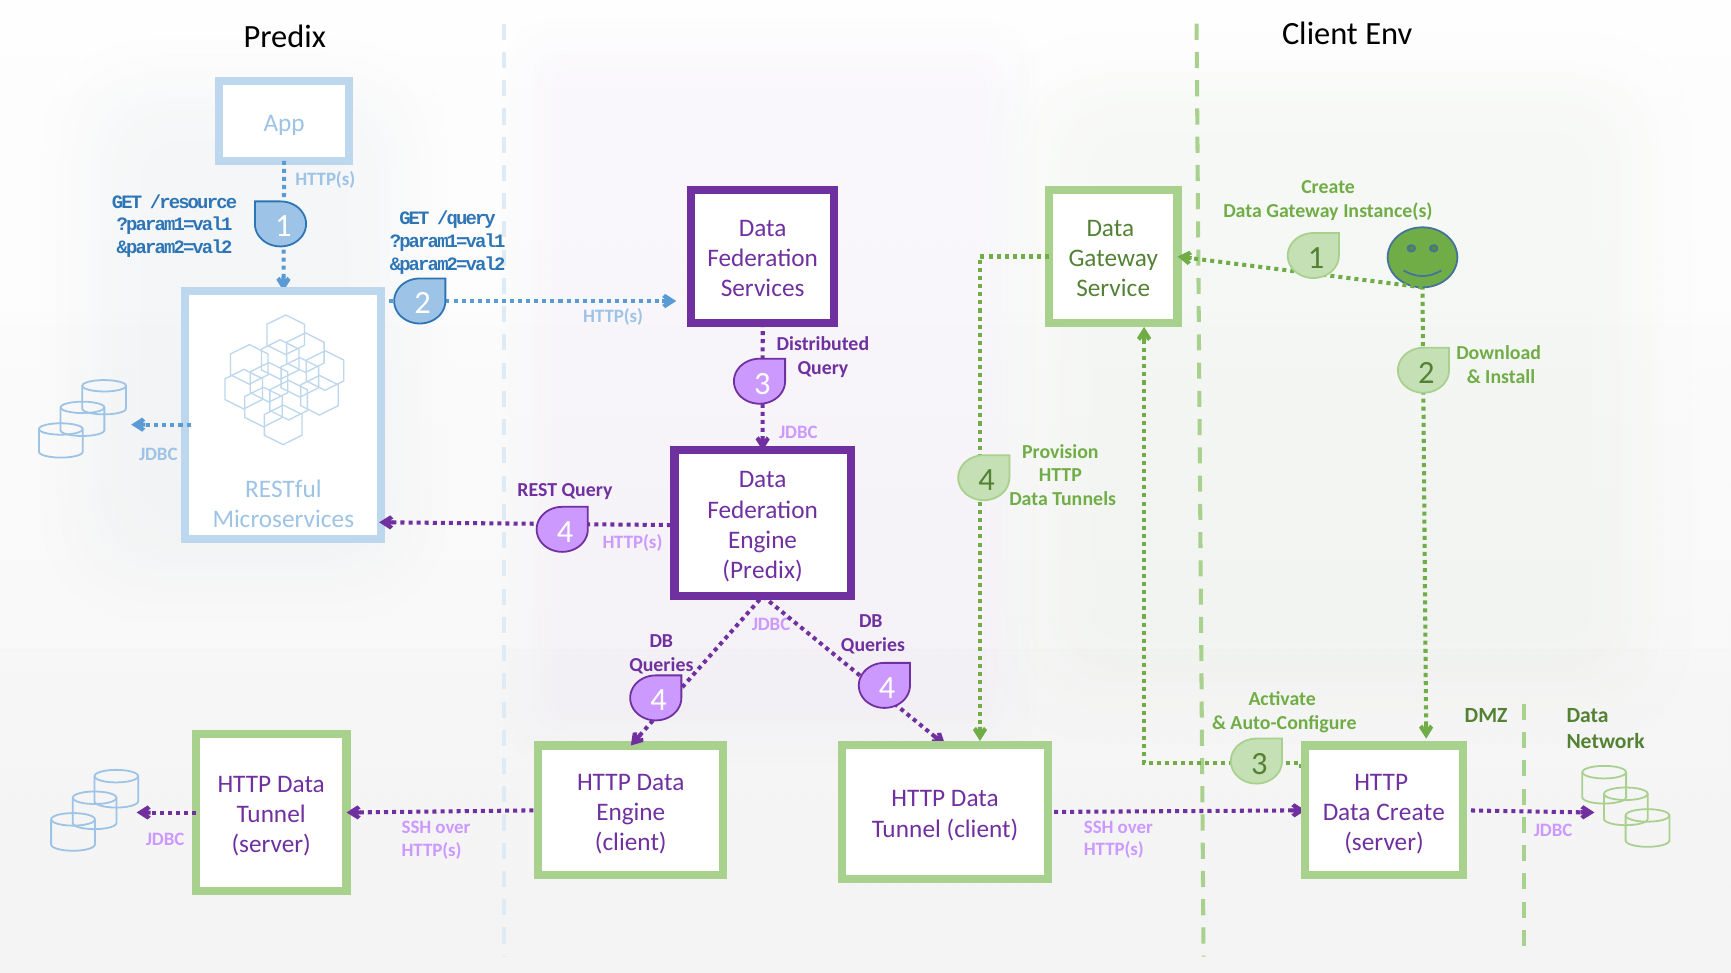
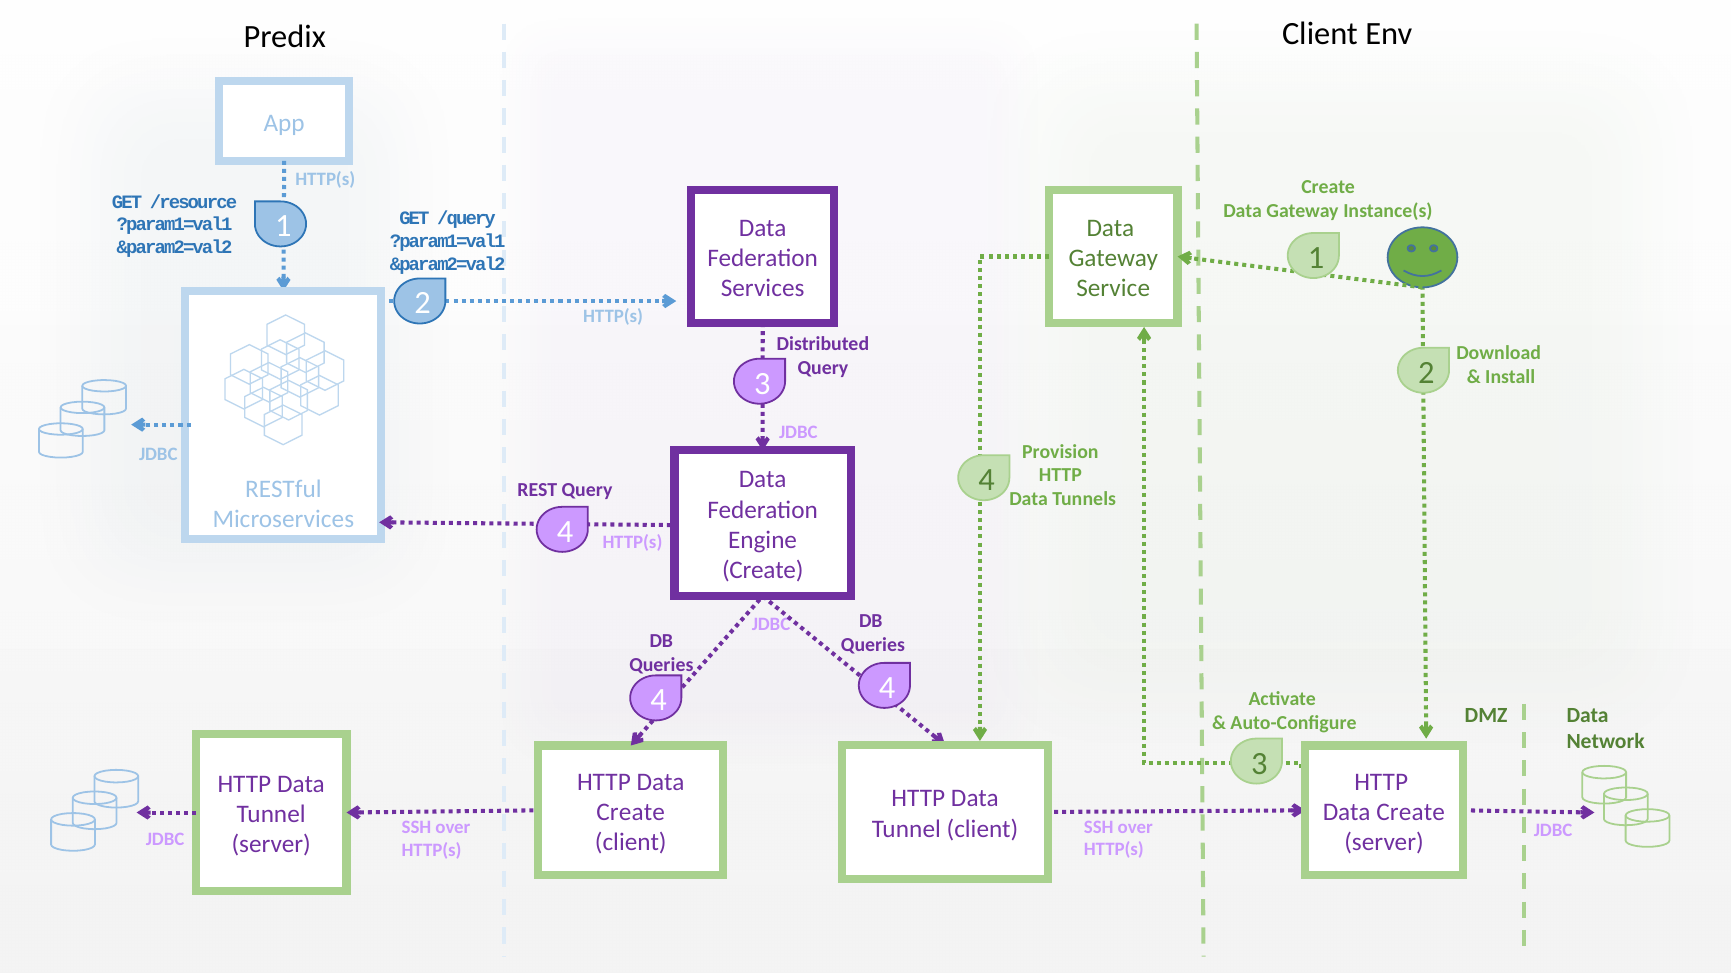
Predix: Predix -> Create (763, 571)
Engine: Engine -> Create (631, 813)
